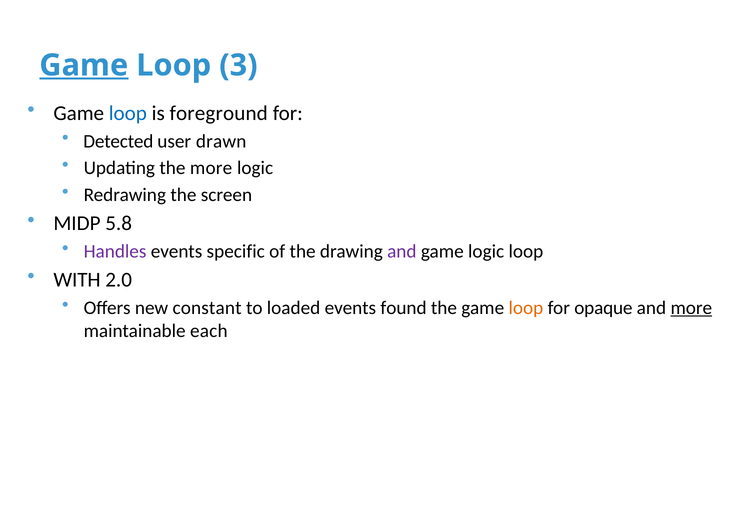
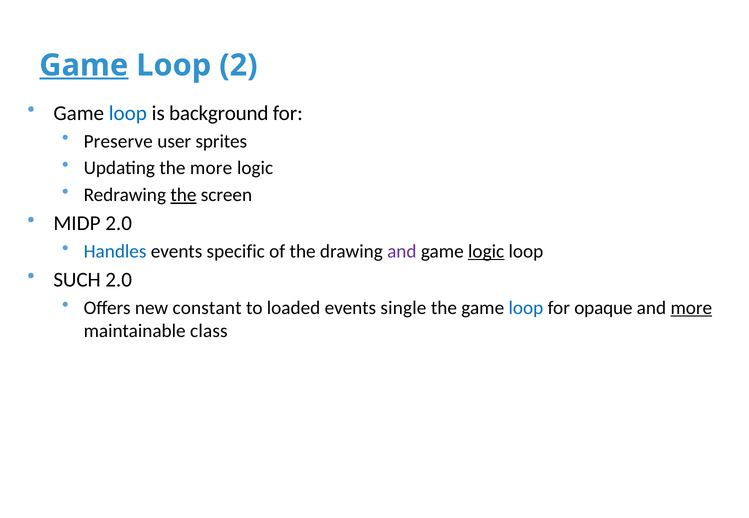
3: 3 -> 2 (238, 65)
foreground: foreground -> background (219, 113)
Detected: Detected -> Preserve (118, 141)
drawn: drawn -> sprites (221, 141)
the underline: none -> present (183, 195)
MIDP 5.8: 5.8 -> 2.0 (119, 224)
Handles colour: purple -> blue (115, 252)
logic underline: none -> present (486, 252)
WITH: WITH -> SUCH (77, 280)
found: found -> single (403, 308)
loop colour: orange -> blue (526, 308)
each: each -> class (209, 331)
